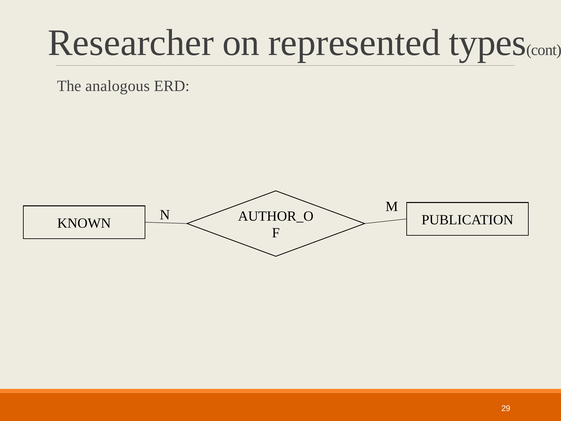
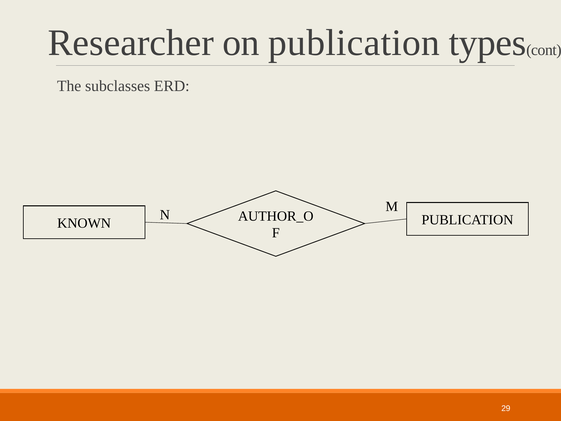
on represented: represented -> publication (354, 43)
analogous: analogous -> subclasses (118, 86)
